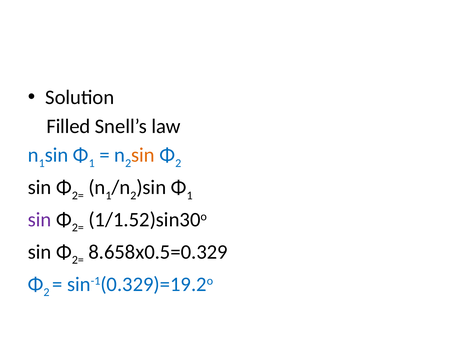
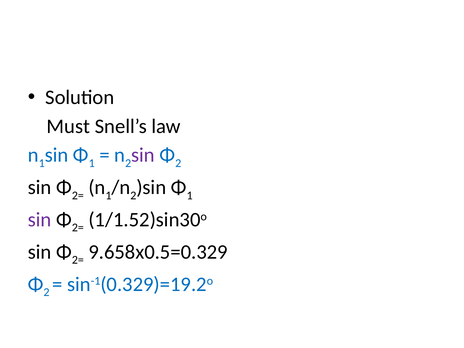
Filled: Filled -> Must (68, 126)
sin colour: orange -> purple (143, 155)
8.658x0.5=0.329: 8.658x0.5=0.329 -> 9.658x0.5=0.329 (158, 252)
